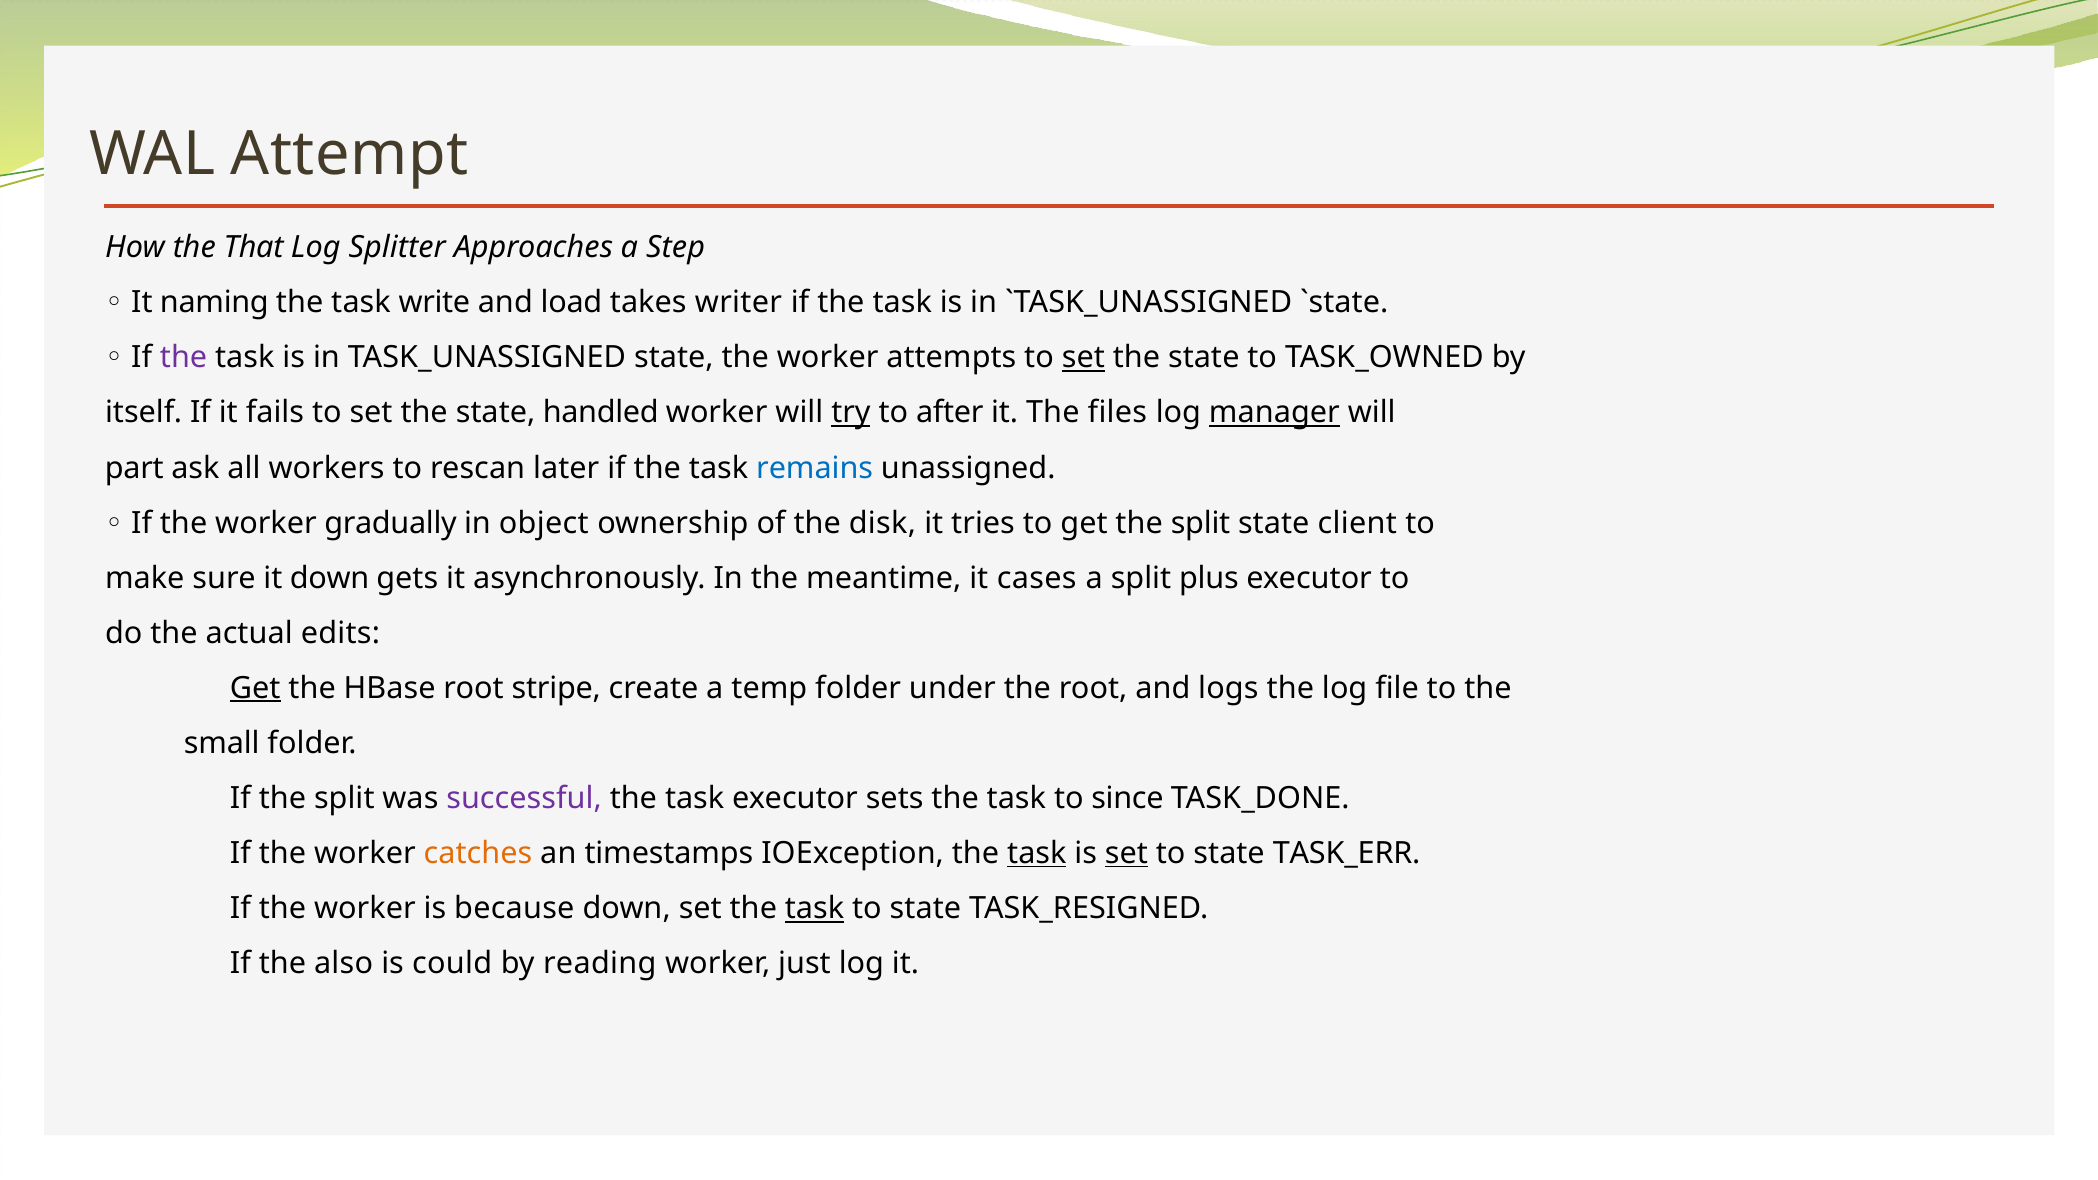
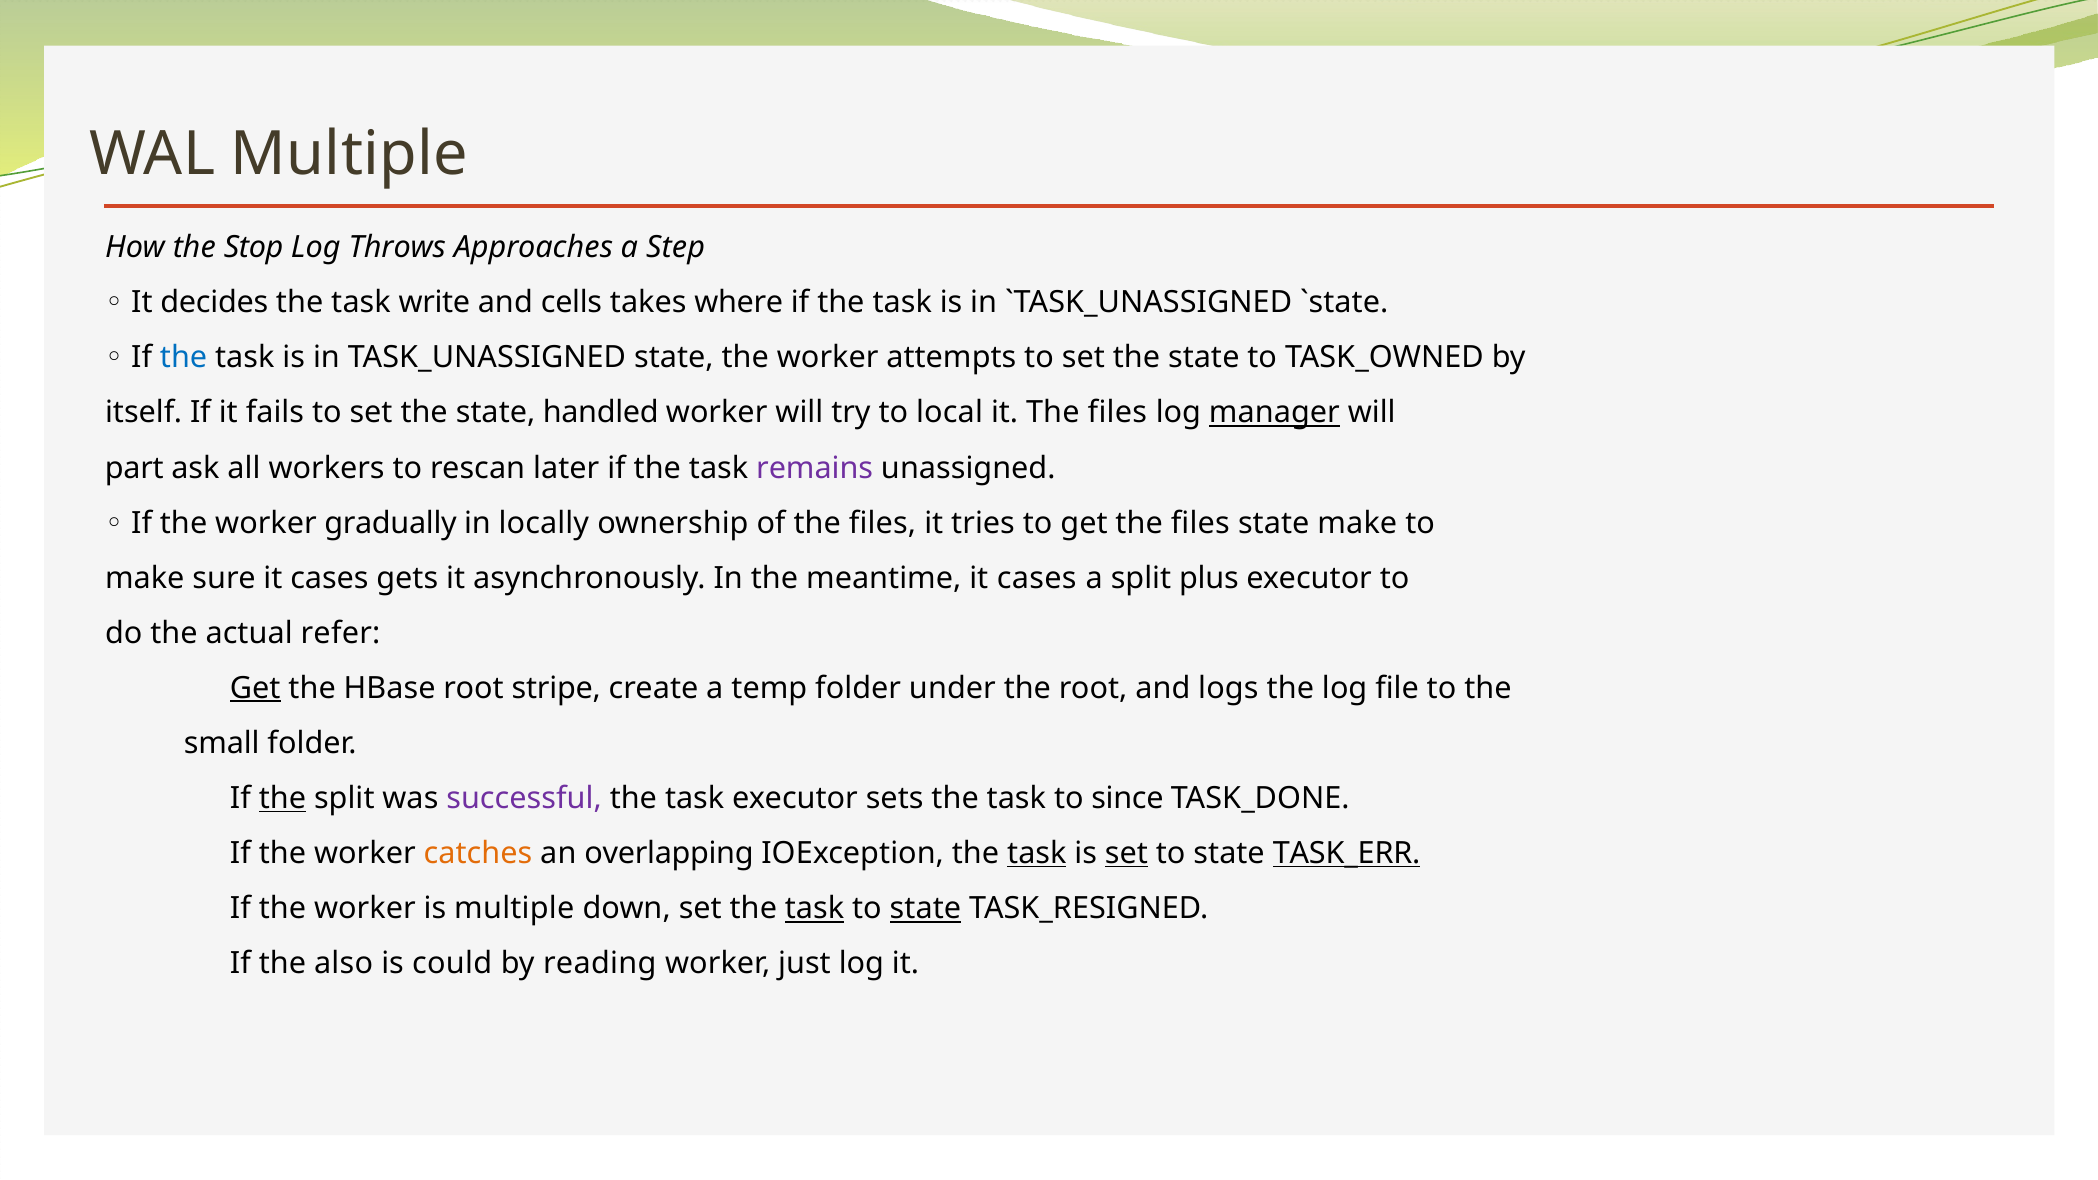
WAL Attempt: Attempt -> Multiple (350, 155)
That: That -> Stop (254, 248)
Splitter: Splitter -> Throws (397, 248)
naming: naming -> decides (214, 303)
load: load -> cells (571, 303)
writer: writer -> where (739, 303)
the colour: purple -> blue (184, 358)
set underline: present -> none (1083, 358)
try underline: present -> none (851, 413)
after: after -> local (949, 413)
remains colour: blue -> purple (815, 468)
object: object -> locally (544, 523)
of the disk: disk -> files (882, 523)
get the split: split -> files (1200, 523)
state client: client -> make (1357, 523)
sure it down: down -> cases (329, 578)
edits: edits -> refer (340, 633)
the underline: none -> present (282, 798)
timestamps: timestamps -> overlapping (669, 853)
TASK_ERR underline: none -> present (1347, 853)
is because: because -> multiple (514, 909)
state underline: none -> present (925, 909)
